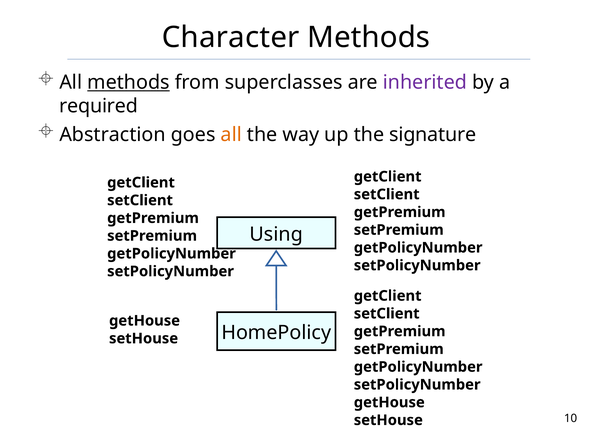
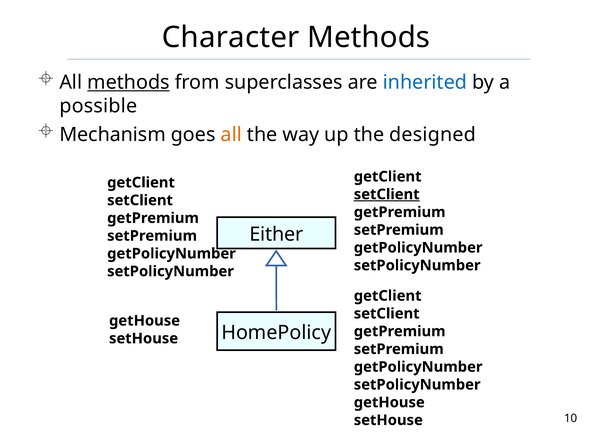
inherited colour: purple -> blue (425, 82)
required: required -> possible (98, 106)
Abstraction: Abstraction -> Mechanism (113, 135)
signature: signature -> designed (433, 135)
setClient underline: none -> present (387, 194)
Using: Using -> Either (276, 234)
